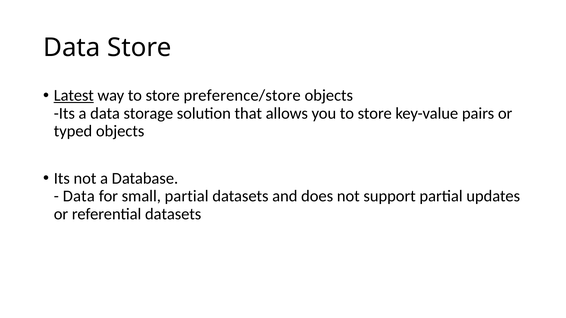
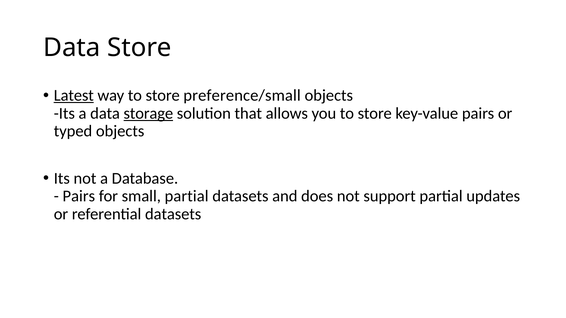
preference/store: preference/store -> preference/small (242, 96)
storage underline: none -> present (148, 113)
Data: Data -> Pairs (79, 196)
